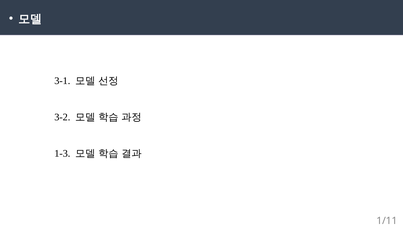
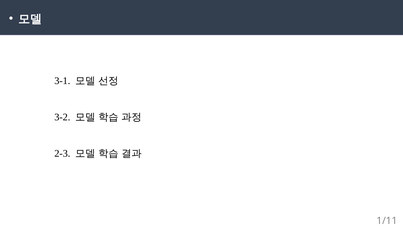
1-3: 1-3 -> 2-3 (62, 153)
